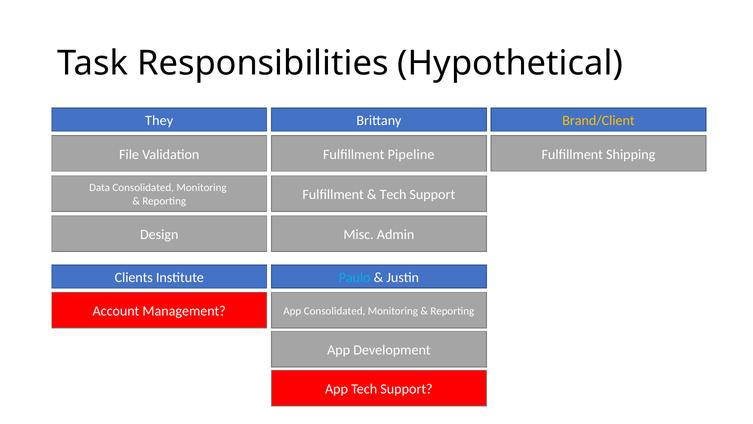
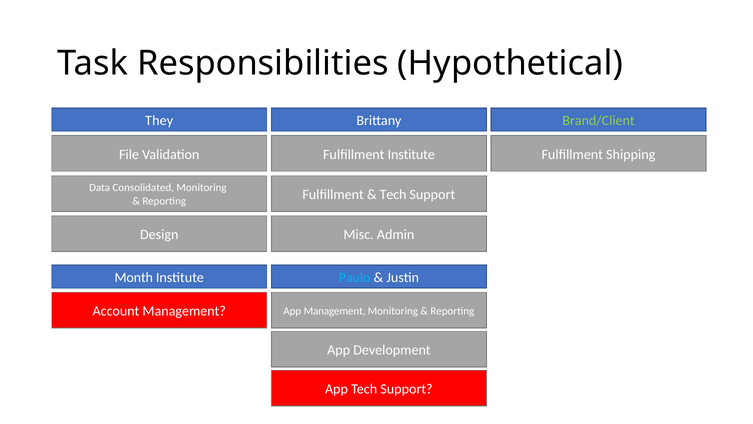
Brand/Client colour: yellow -> light green (598, 120)
Fulfillment Pipeline: Pipeline -> Institute (411, 154)
Clients: Clients -> Month (134, 277)
App Consolidated: Consolidated -> Management (335, 311)
